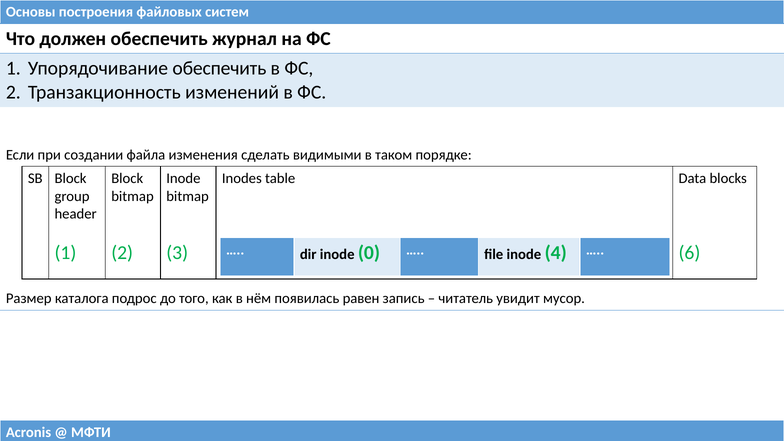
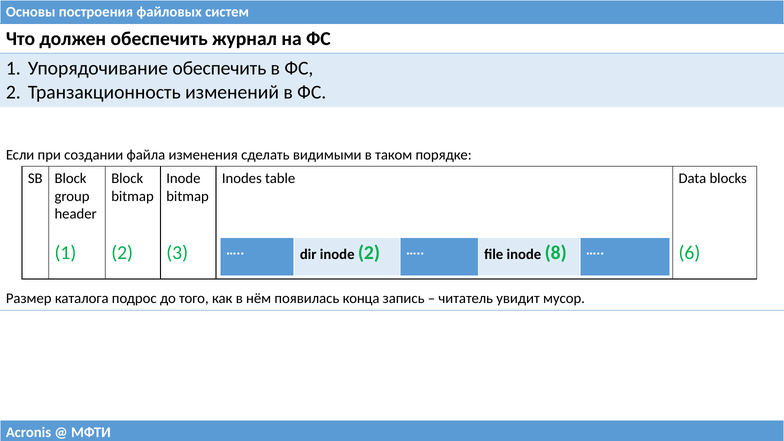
inode 0: 0 -> 2 (369, 253)
4: 4 -> 8 (556, 253)
равен: равен -> конца (361, 299)
